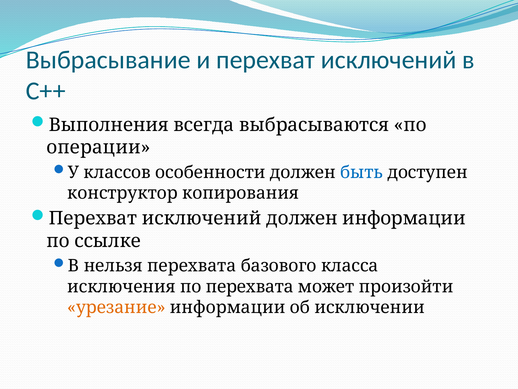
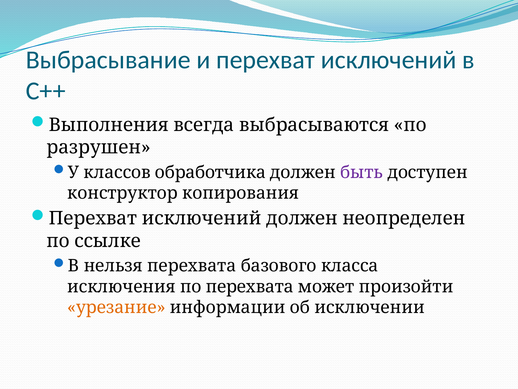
операции: операции -> разрушен (99, 147)
особенности: особенности -> обработчика (210, 172)
быть colour: blue -> purple (362, 172)
должен информации: информации -> неопределен (404, 218)
